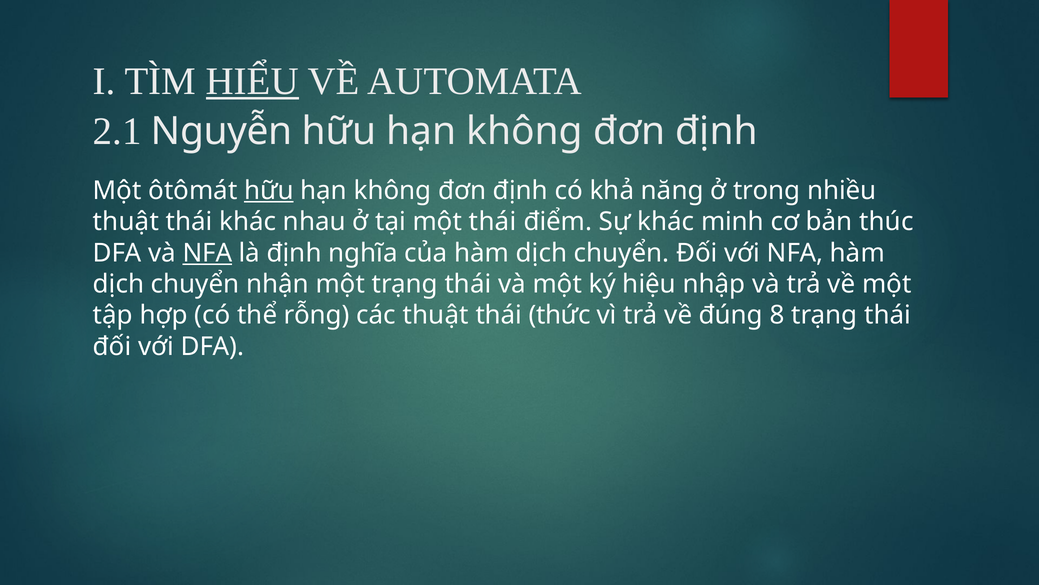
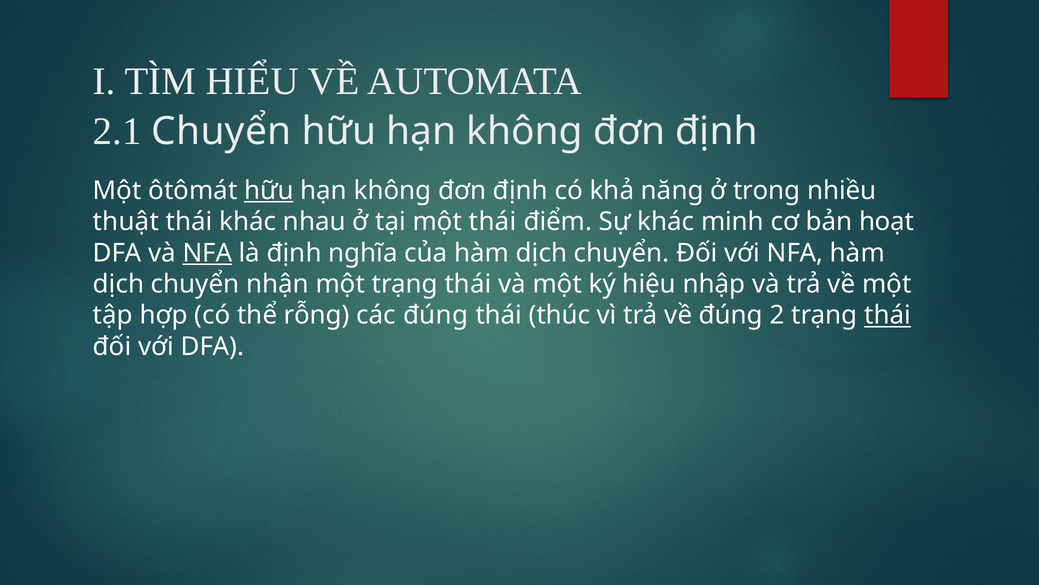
HIỂU underline: present -> none (252, 81)
2.1 Nguyễn: Nguyễn -> Chuyển (221, 131)
thúc: thúc -> hoạt (887, 222)
các thuật: thuật -> đúng (436, 315)
thức: thức -> thúc (560, 315)
8: 8 -> 2 (777, 315)
thái underline: none -> present (888, 315)
